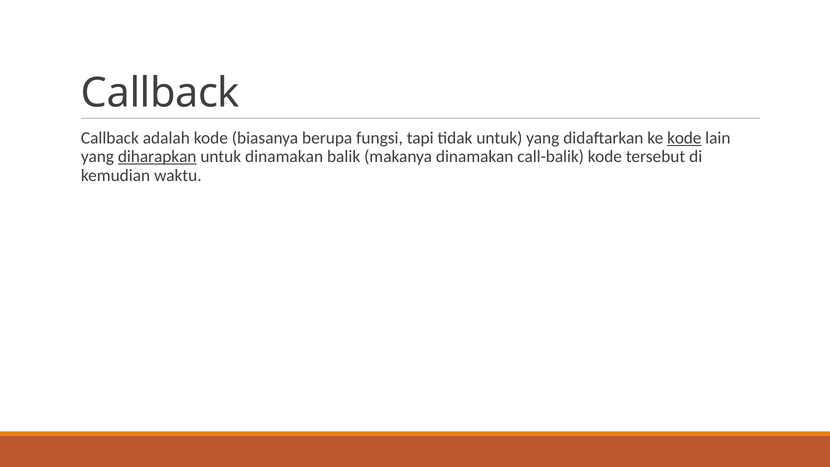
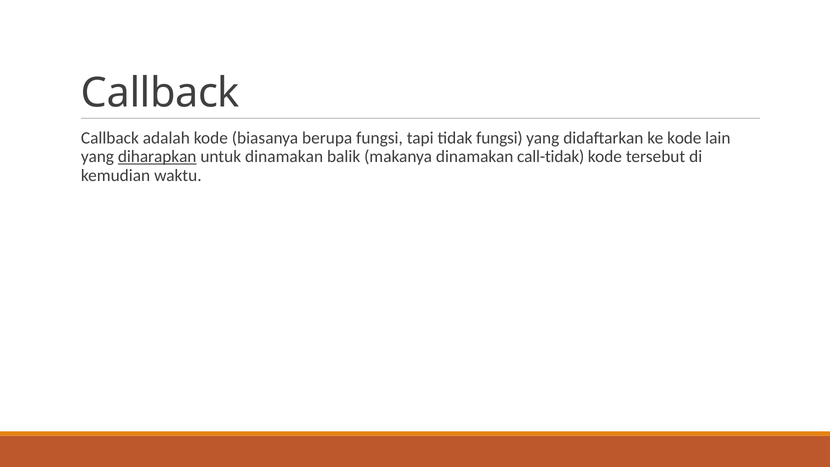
tidak untuk: untuk -> fungsi (499, 138)
kode underline: present -> none (684, 138)
call-balik: call-balik -> call-tidak (551, 157)
